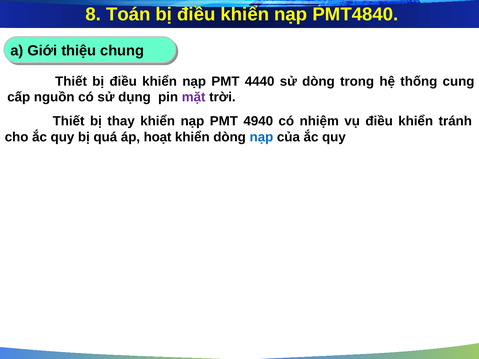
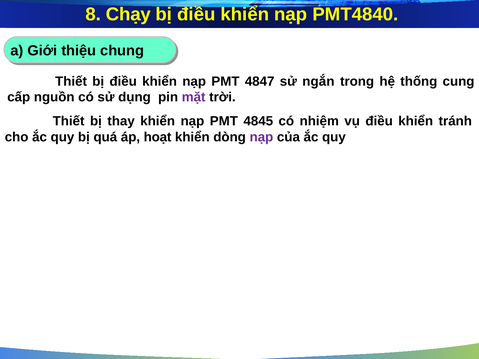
Toán: Toán -> Chạy (128, 14)
4440: 4440 -> 4847 (260, 81)
sử dòng: dòng -> ngắn (318, 81)
4940: 4940 -> 4845 (258, 121)
nạp colour: blue -> purple (261, 137)
